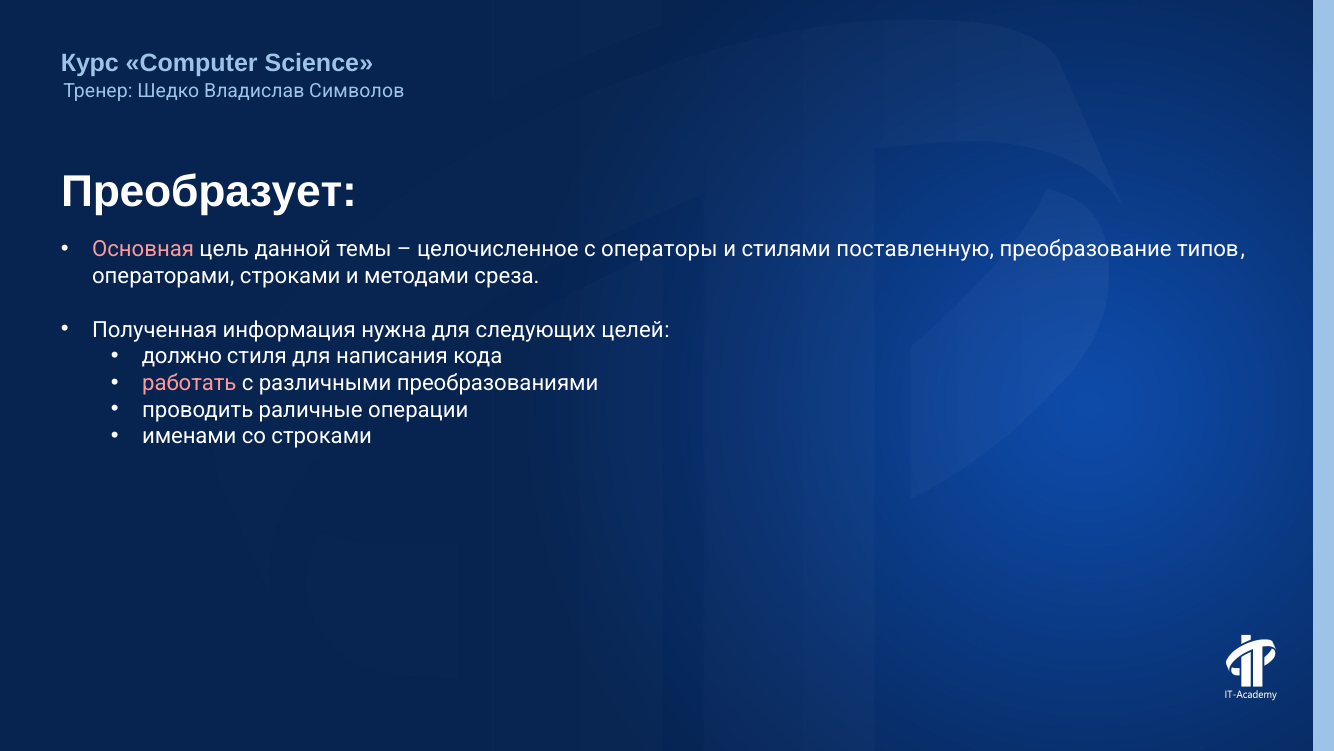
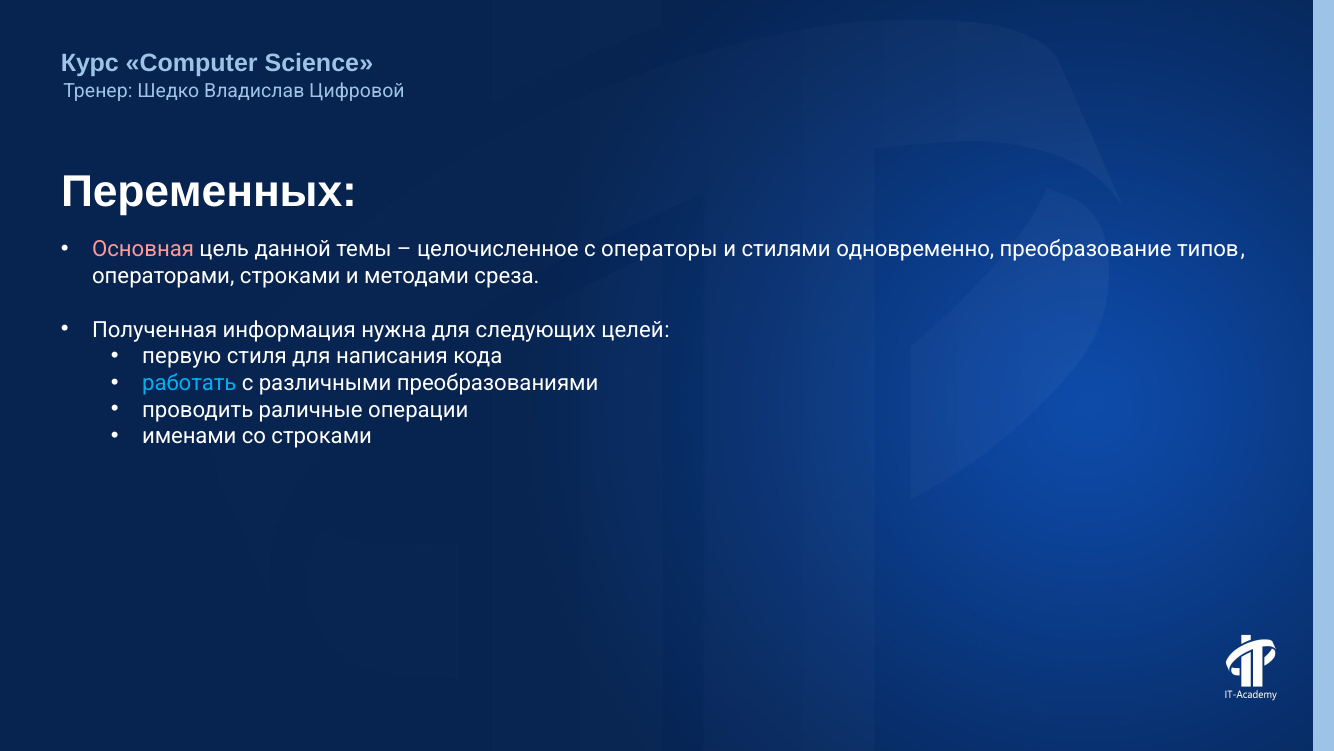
Символов: Символов -> Цифровой (357, 91)
Преобразует: Преобразует -> Переменных (209, 192)
поставленную: поставленную -> одновременно (915, 249)
должно: должно -> первую (182, 356)
работать colour: pink -> light blue (189, 383)
